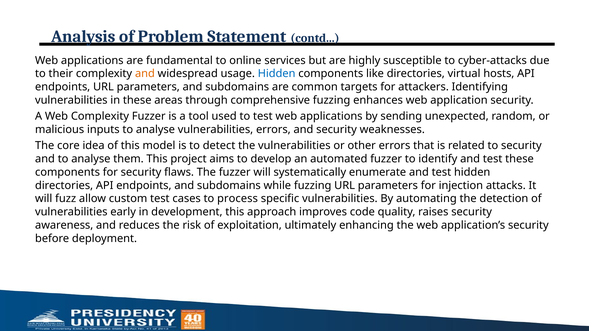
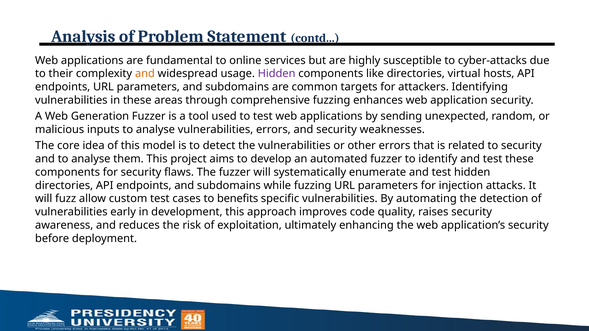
Hidden colour: blue -> purple (277, 74)
Web Complexity: Complexity -> Generation (100, 116)
process: process -> benefits (238, 199)
